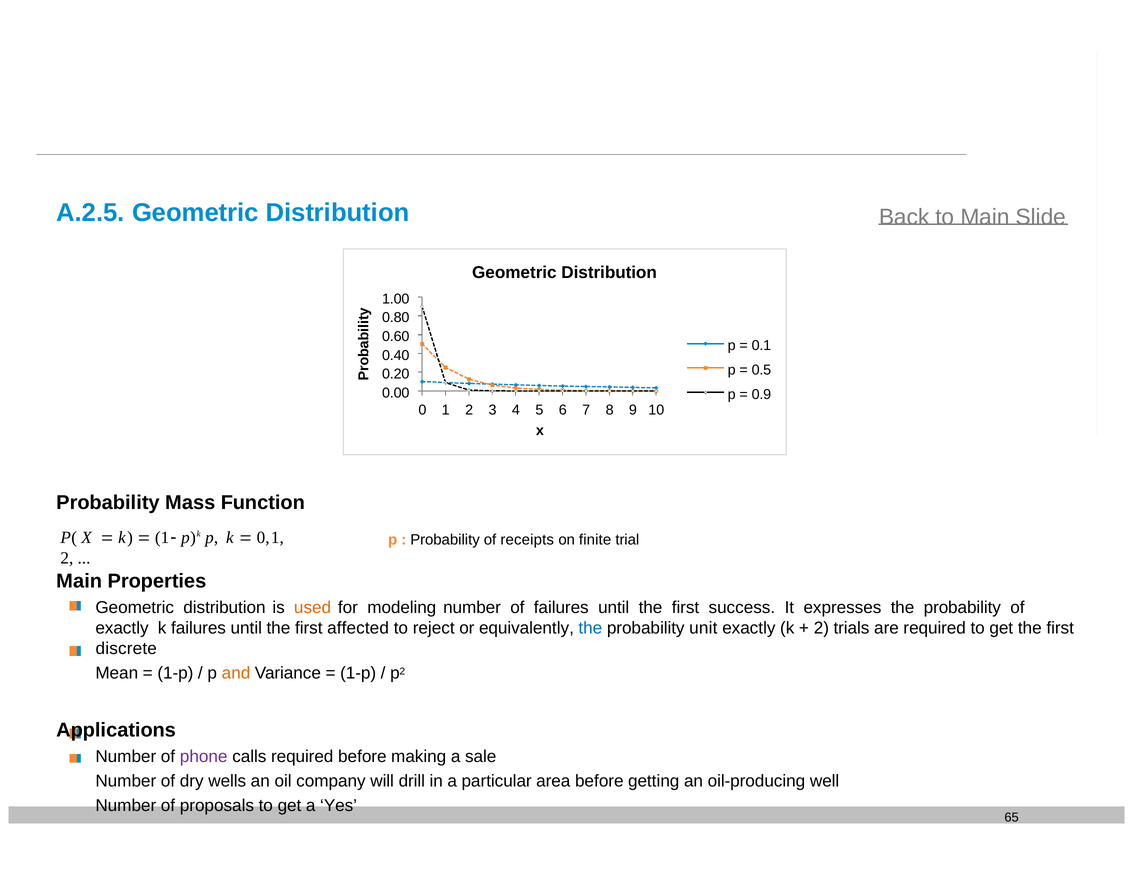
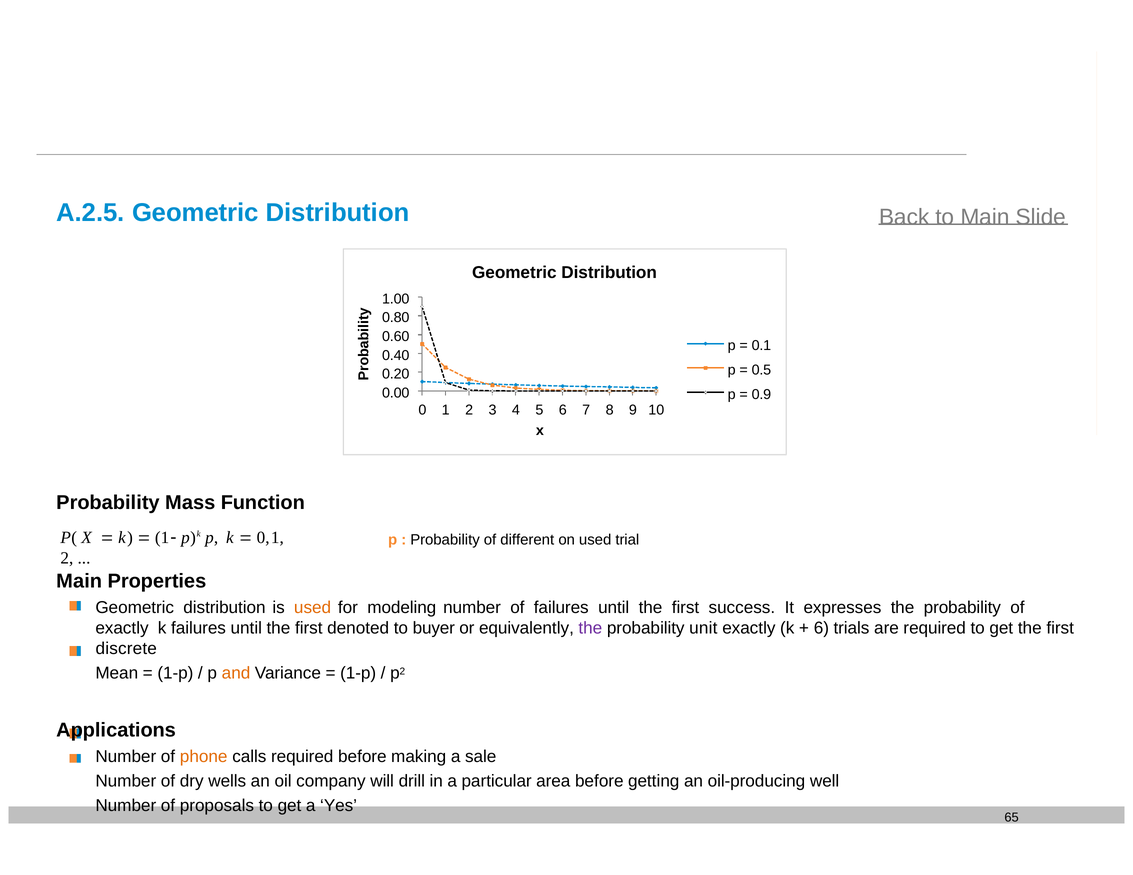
receipts: receipts -> different (527, 540)
on finite: finite -> used (595, 540)
affected: affected -> denoted (358, 628)
reject: reject -> buyer (434, 628)
the colour: blue -> purple (590, 628)
2: 2 -> 6 (821, 628)
phone colour: purple -> orange (204, 757)
